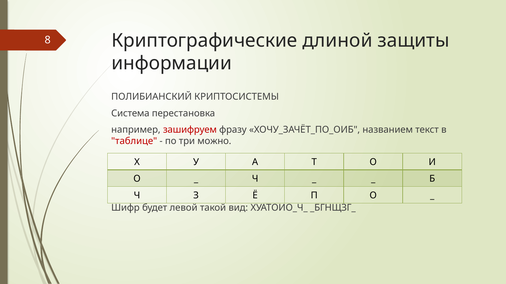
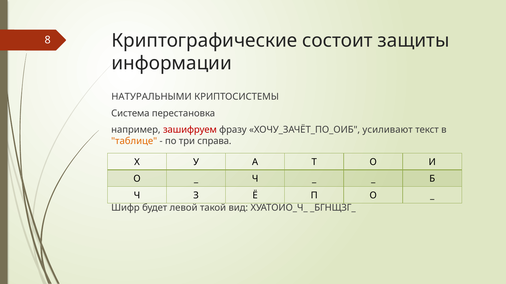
длиной: длиной -> состоит (338, 41)
ПОЛИБИАНСКИЙ: ПОЛИБИАНСКИЙ -> НАТУРАЛЬНЫМИ (152, 97)
названием: названием -> усиливают (388, 130)
таблице colour: red -> orange (134, 142)
можно: можно -> справа (214, 142)
